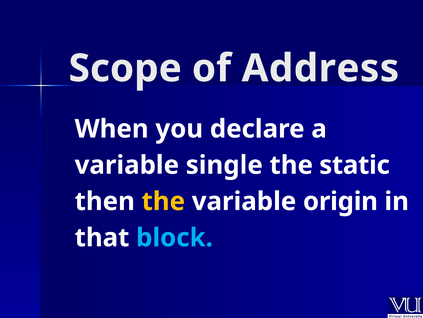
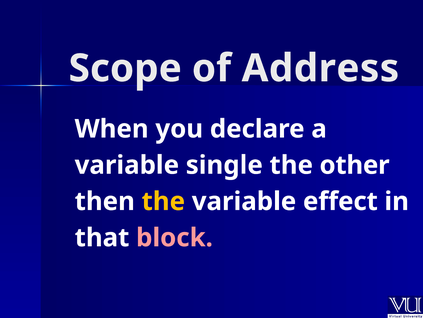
static: static -> other (355, 165)
origin: origin -> effect (340, 201)
block colour: light blue -> pink (174, 237)
